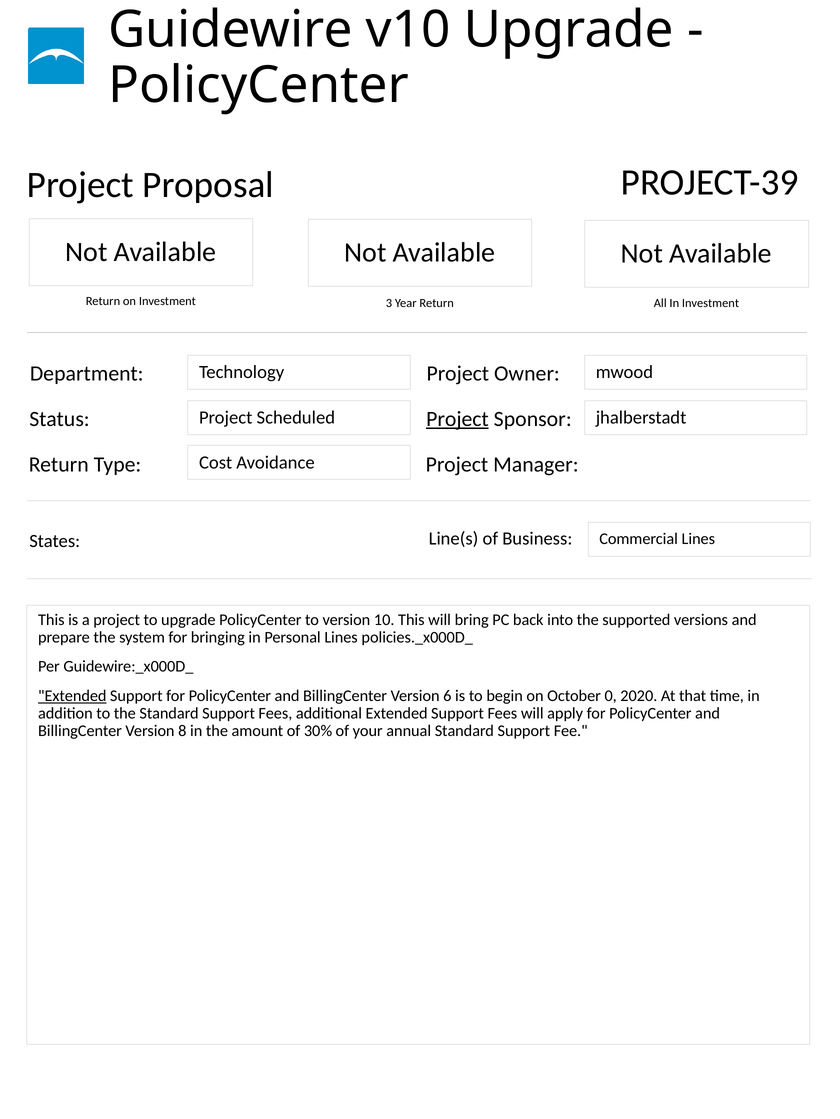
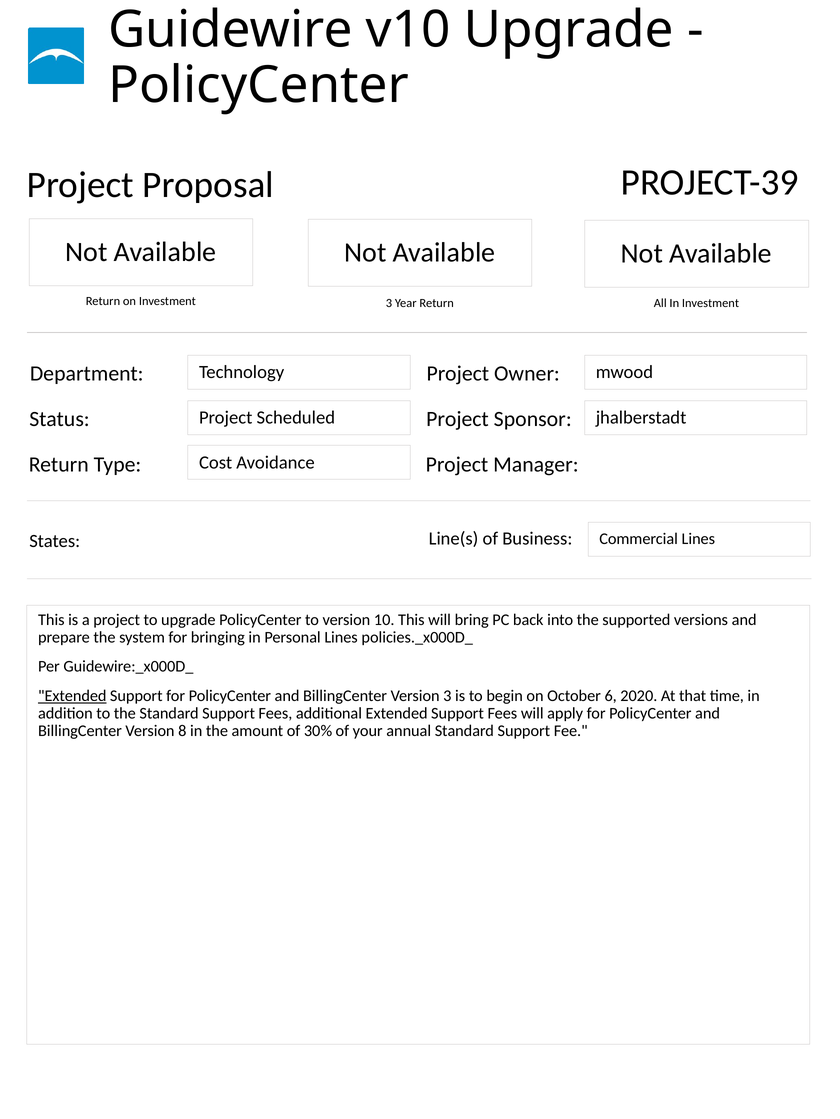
Project underline: present -> none (457, 419)
Version 6: 6 -> 3 (447, 696)
0: 0 -> 6 (611, 696)
